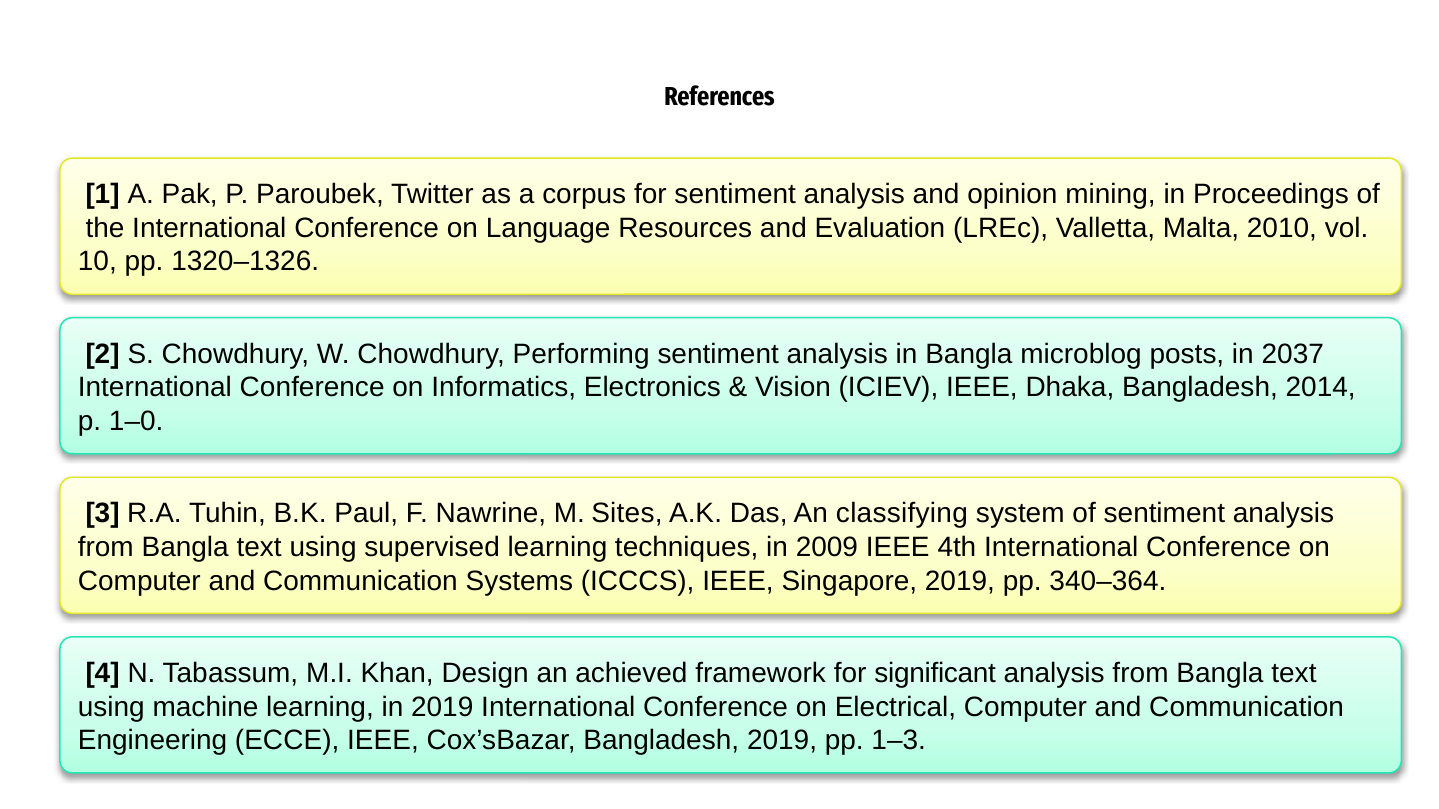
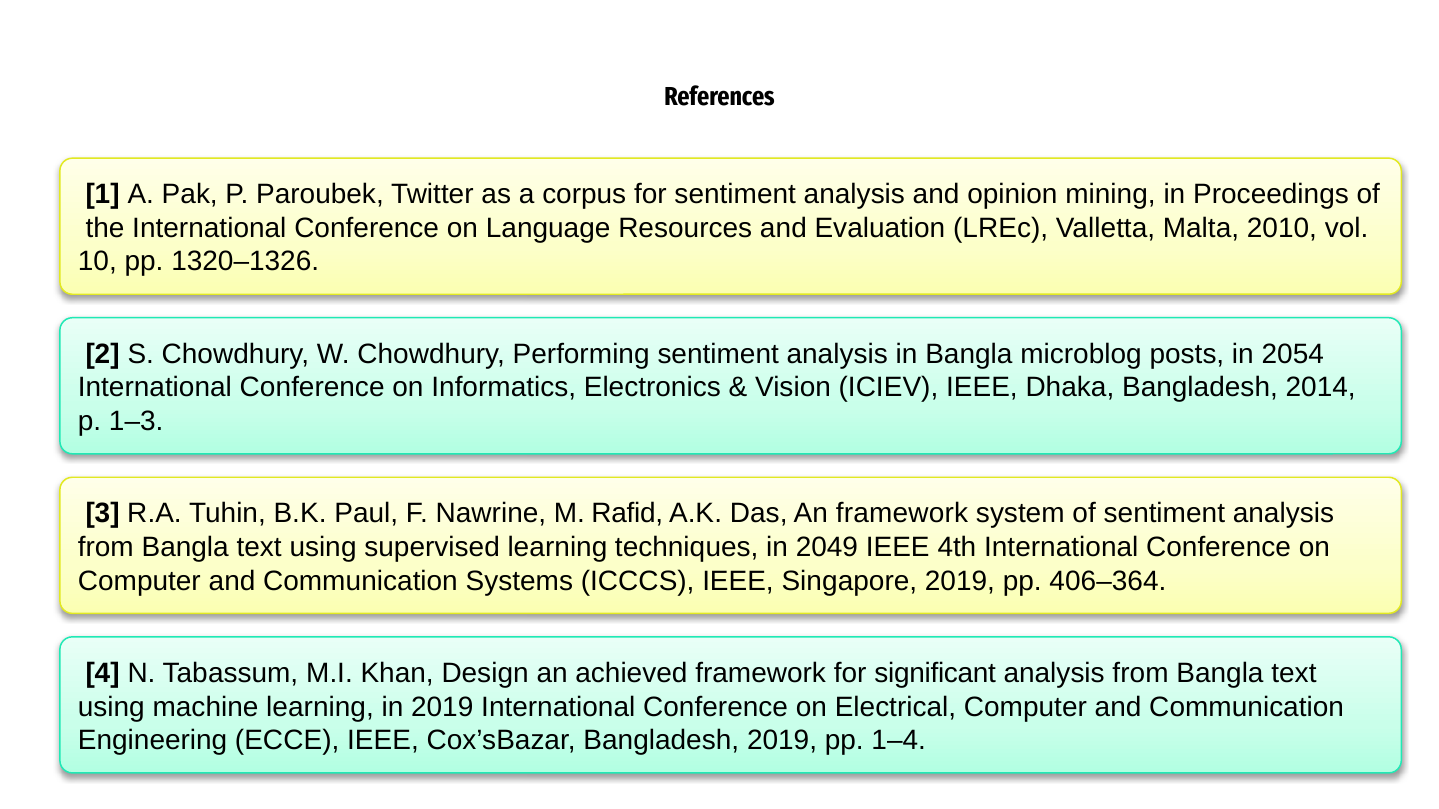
2037: 2037 -> 2054 (1293, 354)
1–0: 1–0 -> 1–3 (136, 422)
Sites: Sites -> Rafid (627, 514)
An classifying: classifying -> framework (902, 514)
2009: 2009 -> 2049 (827, 548)
340–364: 340–364 -> 406–364 (1108, 581)
1–3: 1–3 -> 1–4 (899, 741)
